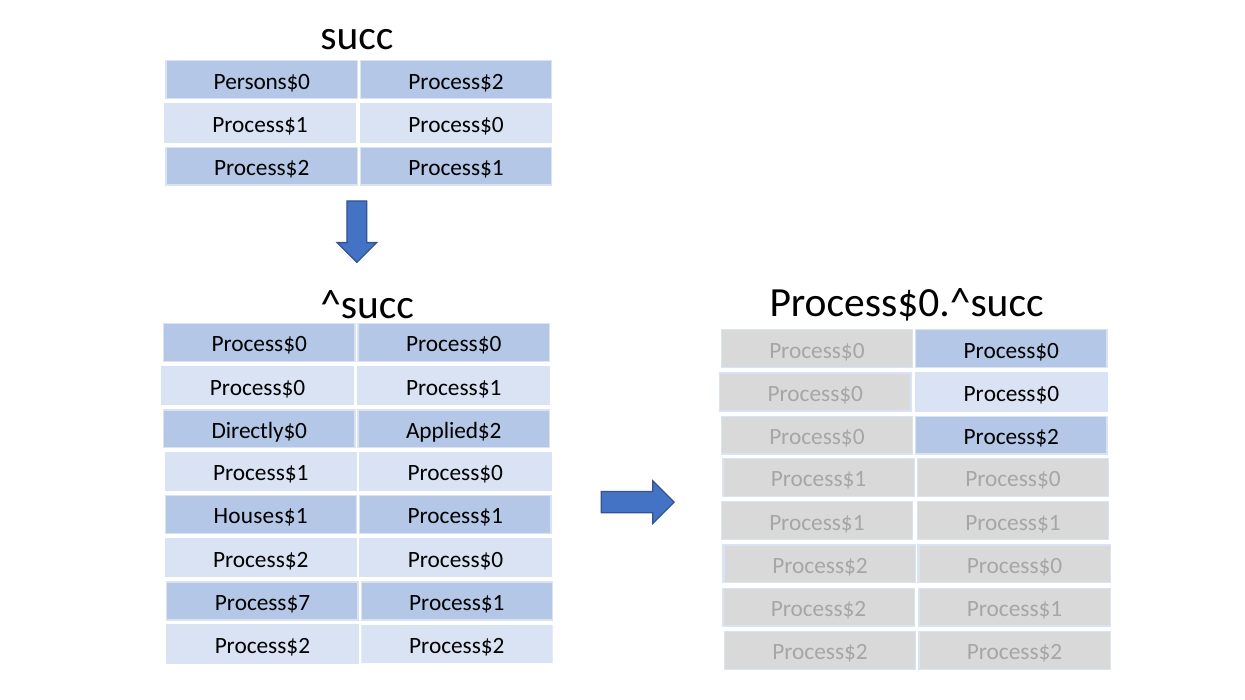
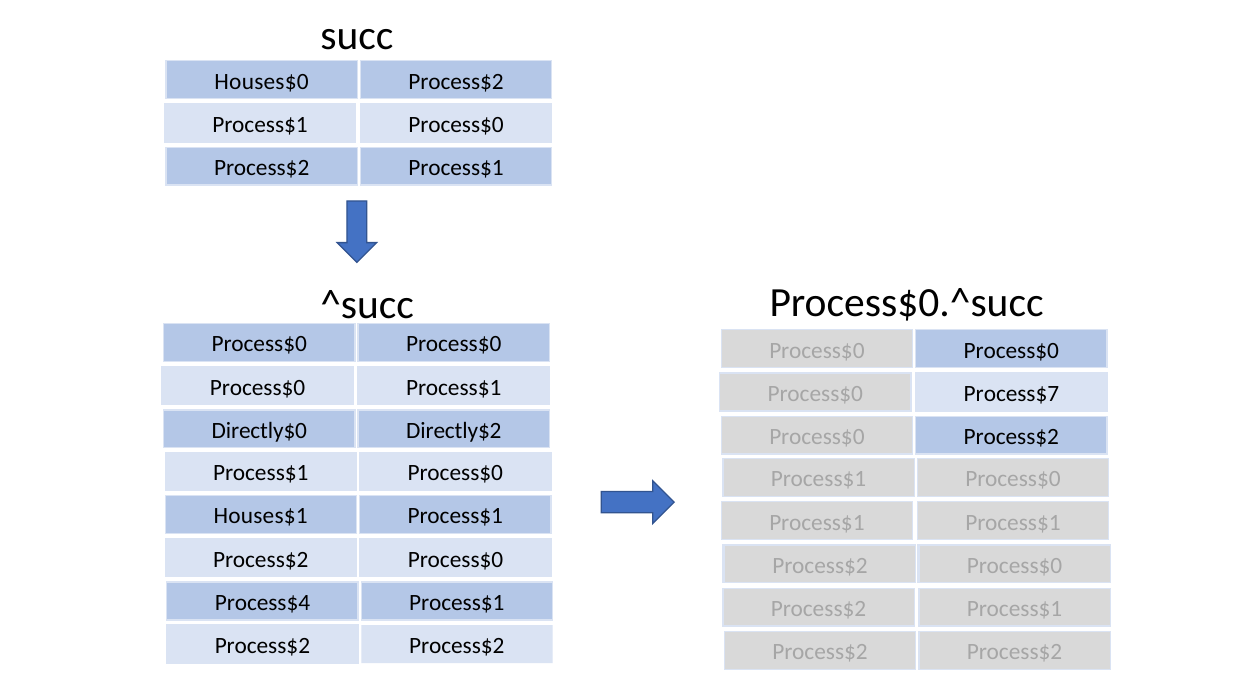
Persons$0: Persons$0 -> Houses$0 (262, 81)
Process$0: Process$0 -> Process$7 (1011, 394)
Applied$2: Applied$2 -> Directly$2 (454, 431)
Process$7: Process$7 -> Process$4 (262, 603)
